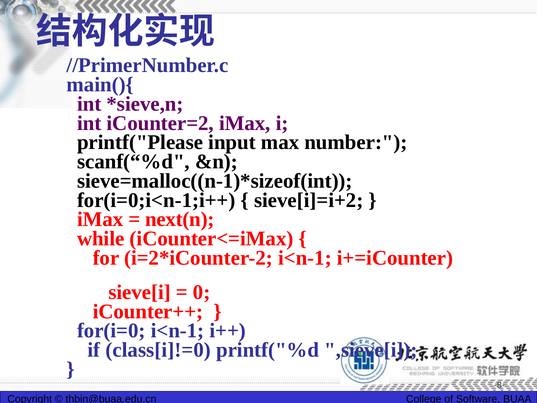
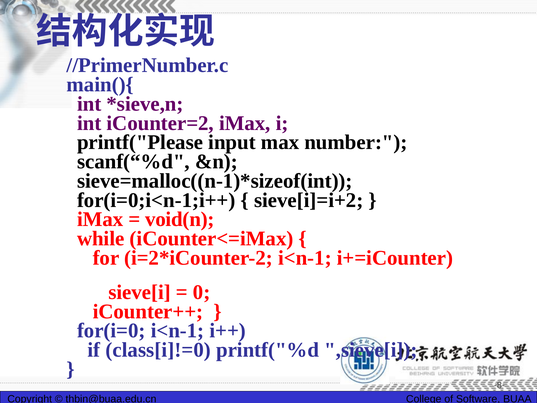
next(n: next(n -> void(n (180, 219)
